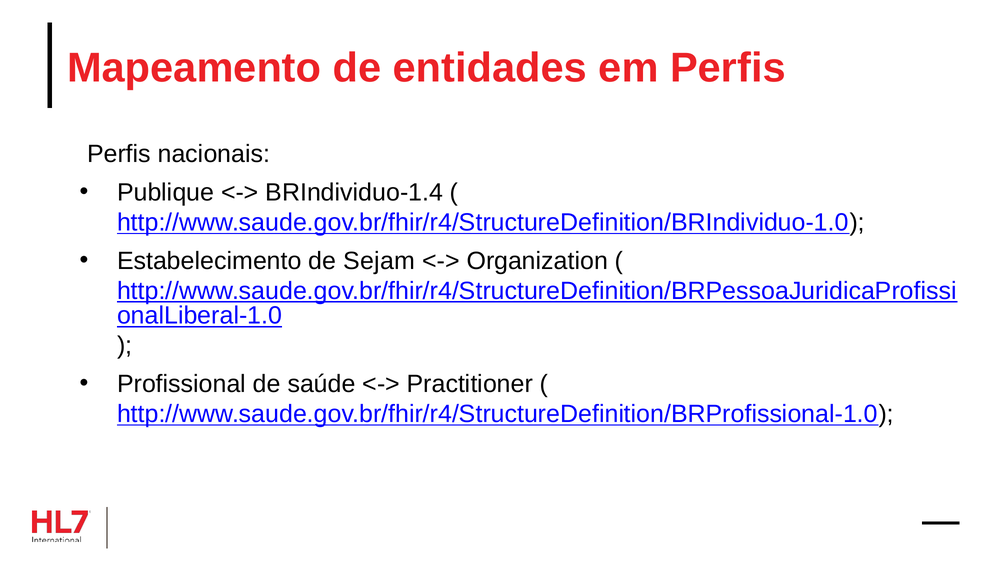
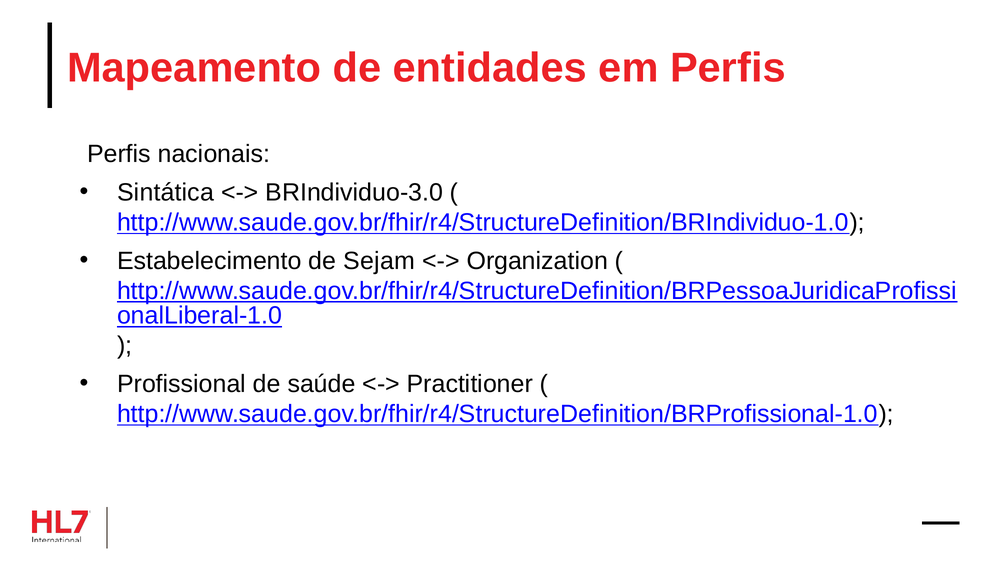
Publique: Publique -> Sintática (166, 193)
BRIndividuo-1.4: BRIndividuo-1.4 -> BRIndividuo-3.0 (354, 193)
